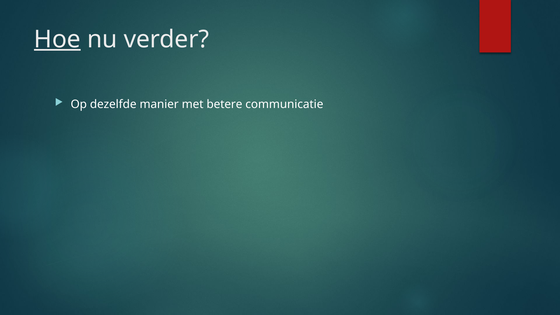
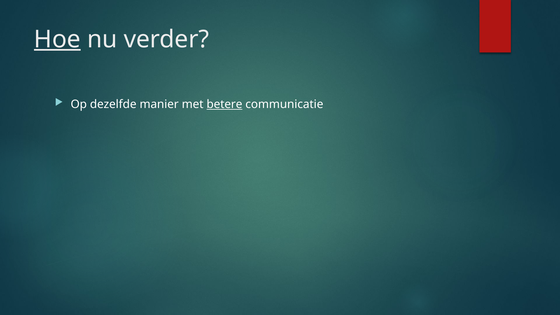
betere underline: none -> present (224, 104)
